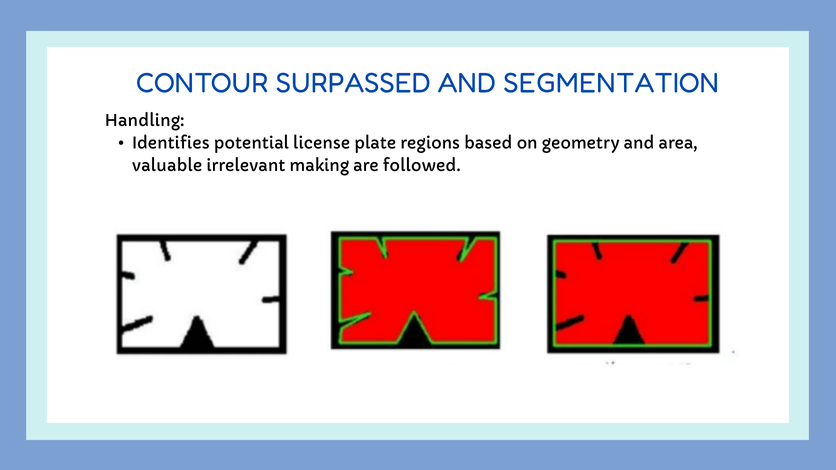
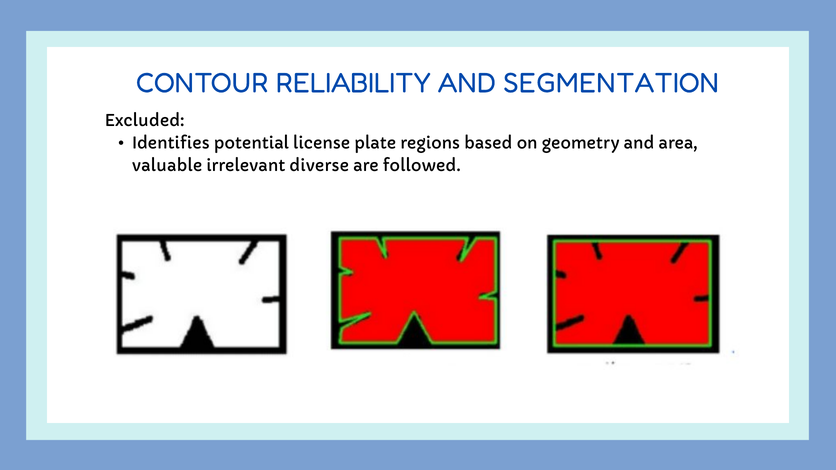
SURPASSED: SURPASSED -> RELIABILITY (353, 83)
Handling: Handling -> Excluded (144, 121)
making: making -> diverse (319, 166)
